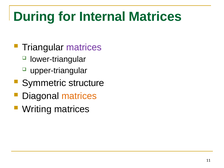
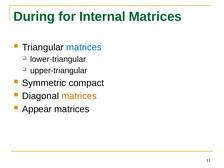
matrices colour: purple -> blue (84, 47)
structure: structure -> compact (86, 83)
Writing: Writing -> Appear (37, 109)
